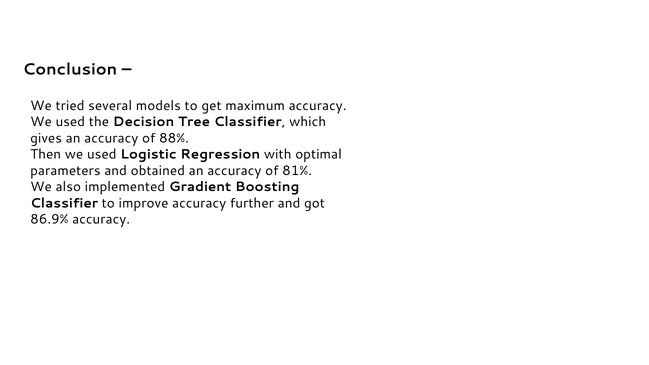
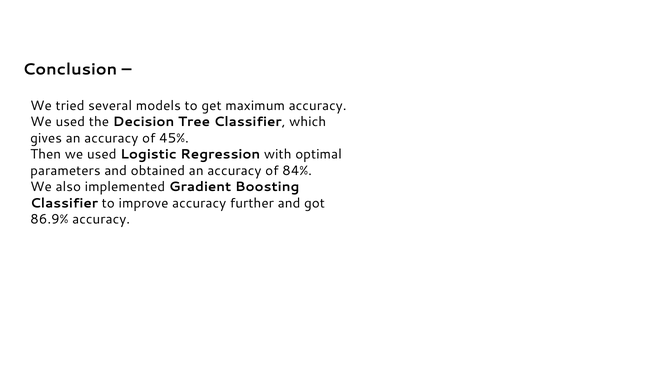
88%: 88% -> 45% (174, 138)
81%: 81% -> 84% (297, 171)
